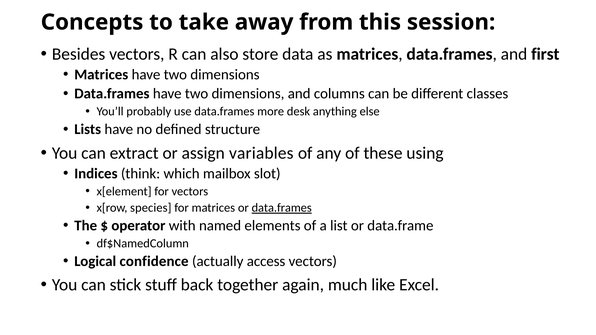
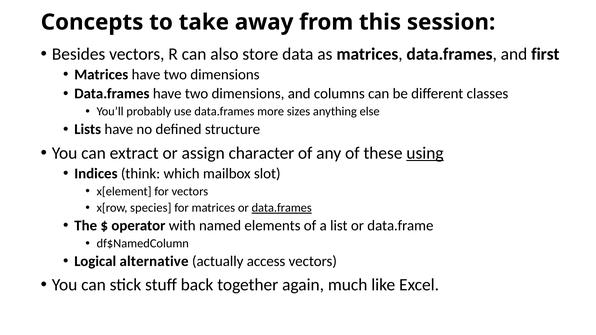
desk: desk -> sizes (299, 112)
variables: variables -> character (261, 153)
using underline: none -> present (425, 153)
confidence: confidence -> alternative (154, 262)
